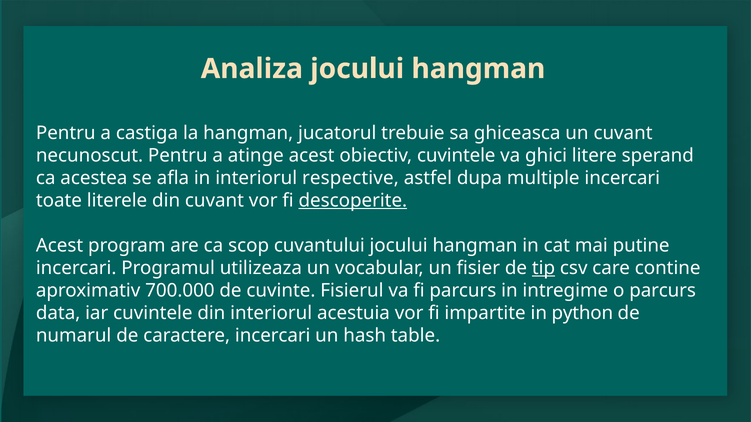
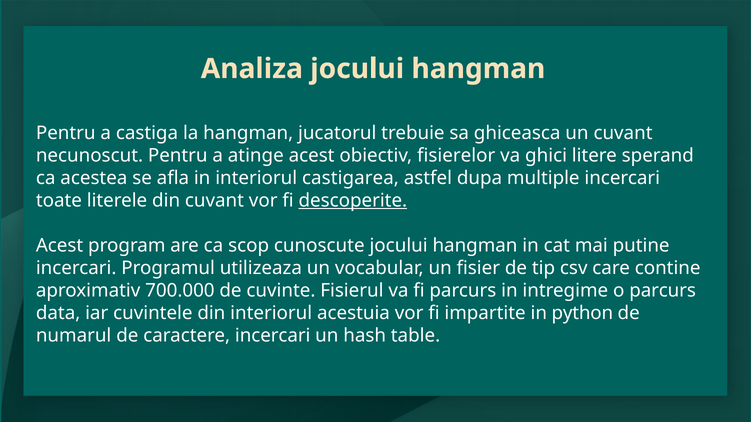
obiectiv cuvintele: cuvintele -> fisierelor (456, 156)
respective: respective -> castigarea (350, 178)
cuvantului: cuvantului -> cunoscute (319, 246)
tip underline: present -> none (544, 268)
